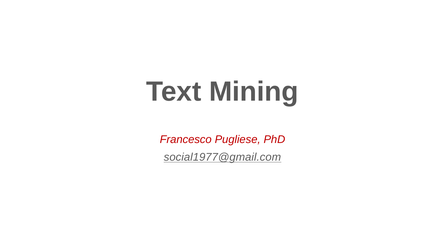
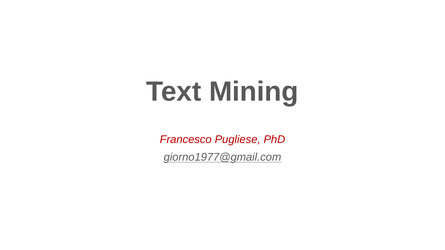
social1977@gmail.com: social1977@gmail.com -> giorno1977@gmail.com (222, 157)
